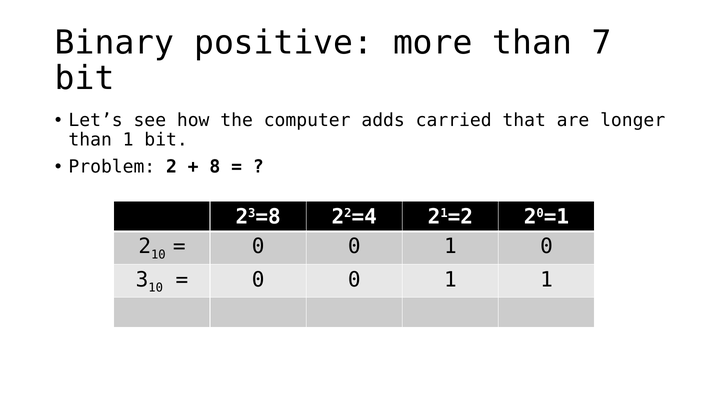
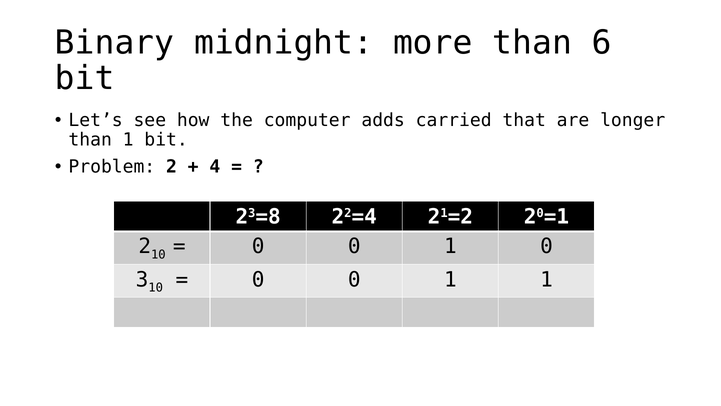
positive: positive -> midnight (284, 43)
7: 7 -> 6 (602, 43)
8: 8 -> 4 (215, 167)
